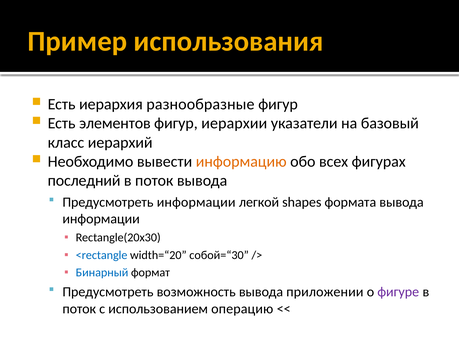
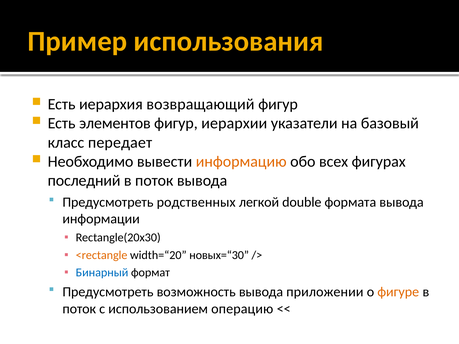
разнообразные: разнообразные -> возвращающий (200, 104)
иерархий: иерархий -> передает (120, 143)
Предусмотреть информации: информации -> родственных (196, 202)
shapes: shapes -> double (302, 202)
<rectangle colour: blue -> orange (102, 255)
собой=“30: собой=“30 -> новых=“30 (219, 255)
фигуре colour: purple -> orange (398, 292)
